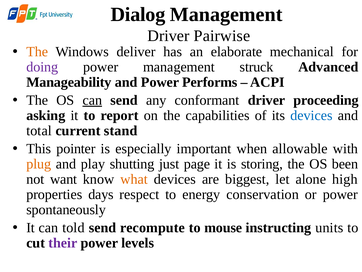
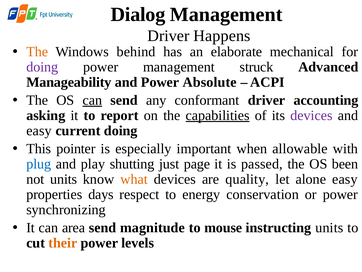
Pairwise: Pairwise -> Happens (222, 36)
deliver: deliver -> behind (136, 52)
Performs: Performs -> Absolute (210, 82)
proceeding: proceeding -> accounting (326, 100)
capabilities underline: none -> present (218, 115)
devices colour: blue -> purple (311, 115)
total: total -> easy (39, 130)
current stand: stand -> doing (121, 130)
plug colour: orange -> blue (39, 164)
storing: storing -> passed (262, 164)
not want: want -> units (64, 179)
biggest: biggest -> quality (247, 179)
alone high: high -> easy (345, 179)
spontaneously: spontaneously -> synchronizing (66, 209)
told: told -> area (74, 227)
recompute: recompute -> magnitude (152, 227)
their colour: purple -> orange (63, 243)
